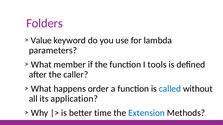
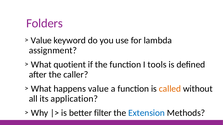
parameters: parameters -> assignment (53, 51)
member: member -> quotient (70, 65)
happens order: order -> value (98, 89)
called colour: blue -> orange (170, 89)
time: time -> filter (103, 113)
